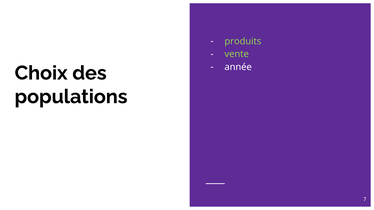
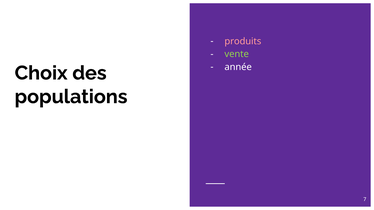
produits colour: light green -> pink (243, 41)
